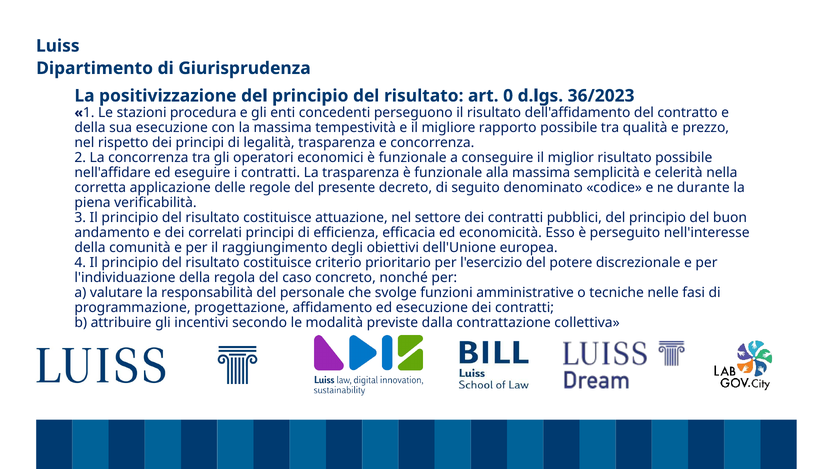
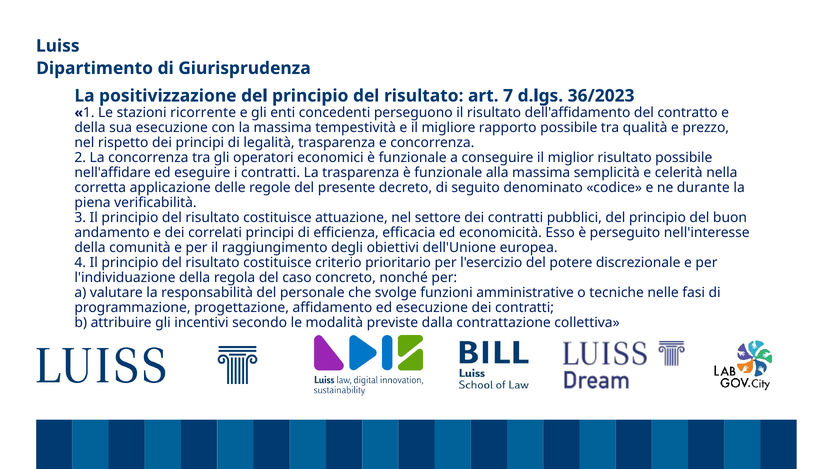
0: 0 -> 7 (508, 96)
procedura: procedura -> ricorrente (203, 113)
